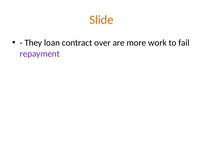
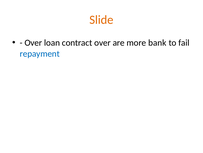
They: They -> Over (33, 43)
work: work -> bank (157, 43)
repayment colour: purple -> blue (40, 53)
